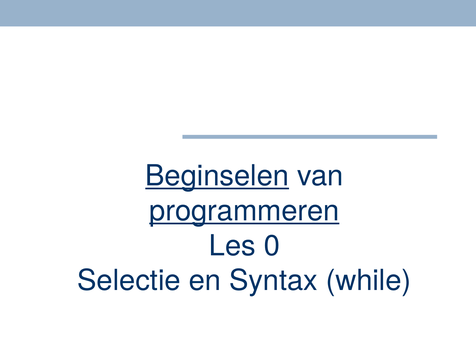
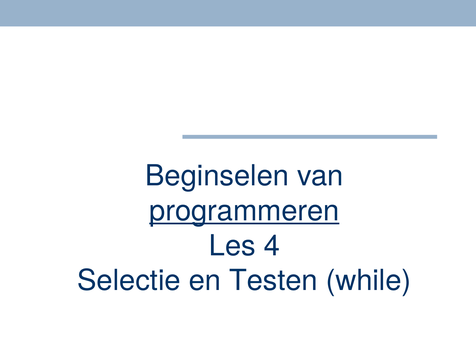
Beginselen underline: present -> none (217, 176)
0: 0 -> 4 (272, 246)
Syntax: Syntax -> Testen (273, 281)
